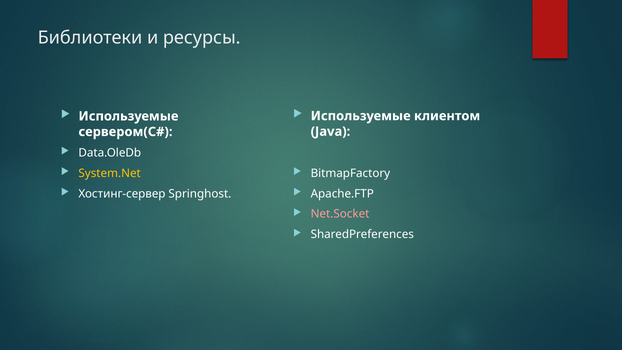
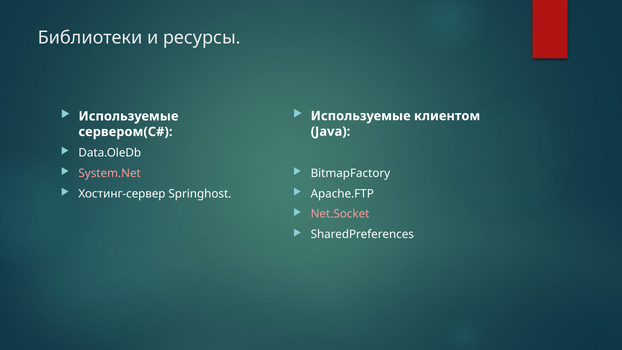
System.Net colour: yellow -> pink (110, 173)
